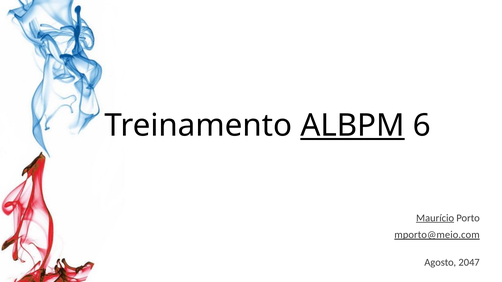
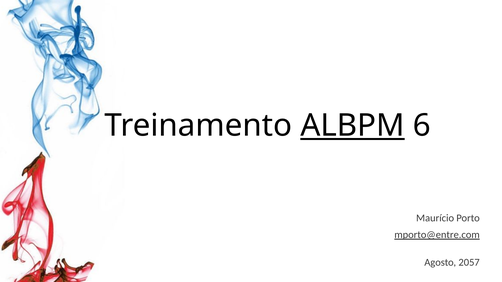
Maurício underline: present -> none (435, 218)
mporto@meio.com: mporto@meio.com -> mporto@entre.com (437, 235)
2047: 2047 -> 2057 (469, 263)
